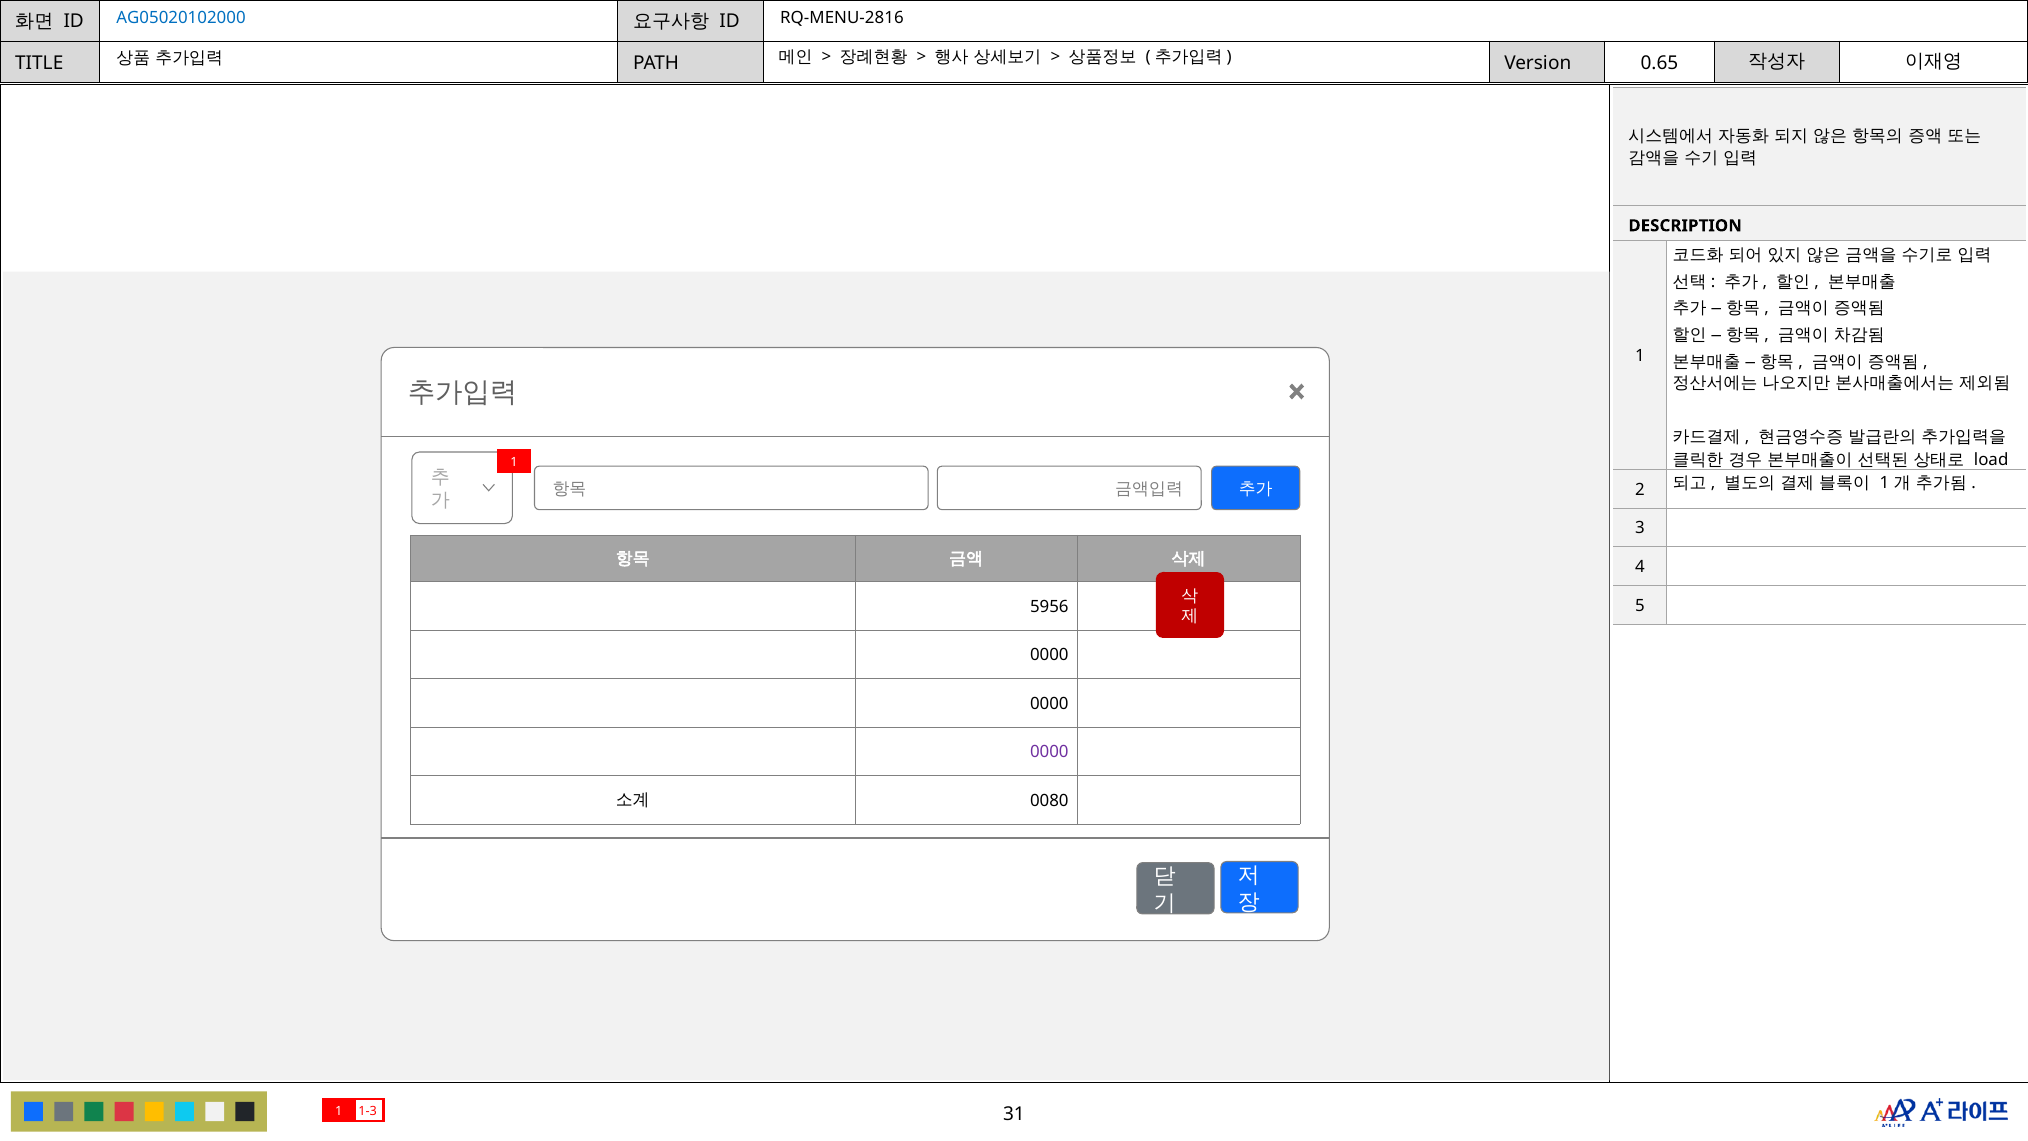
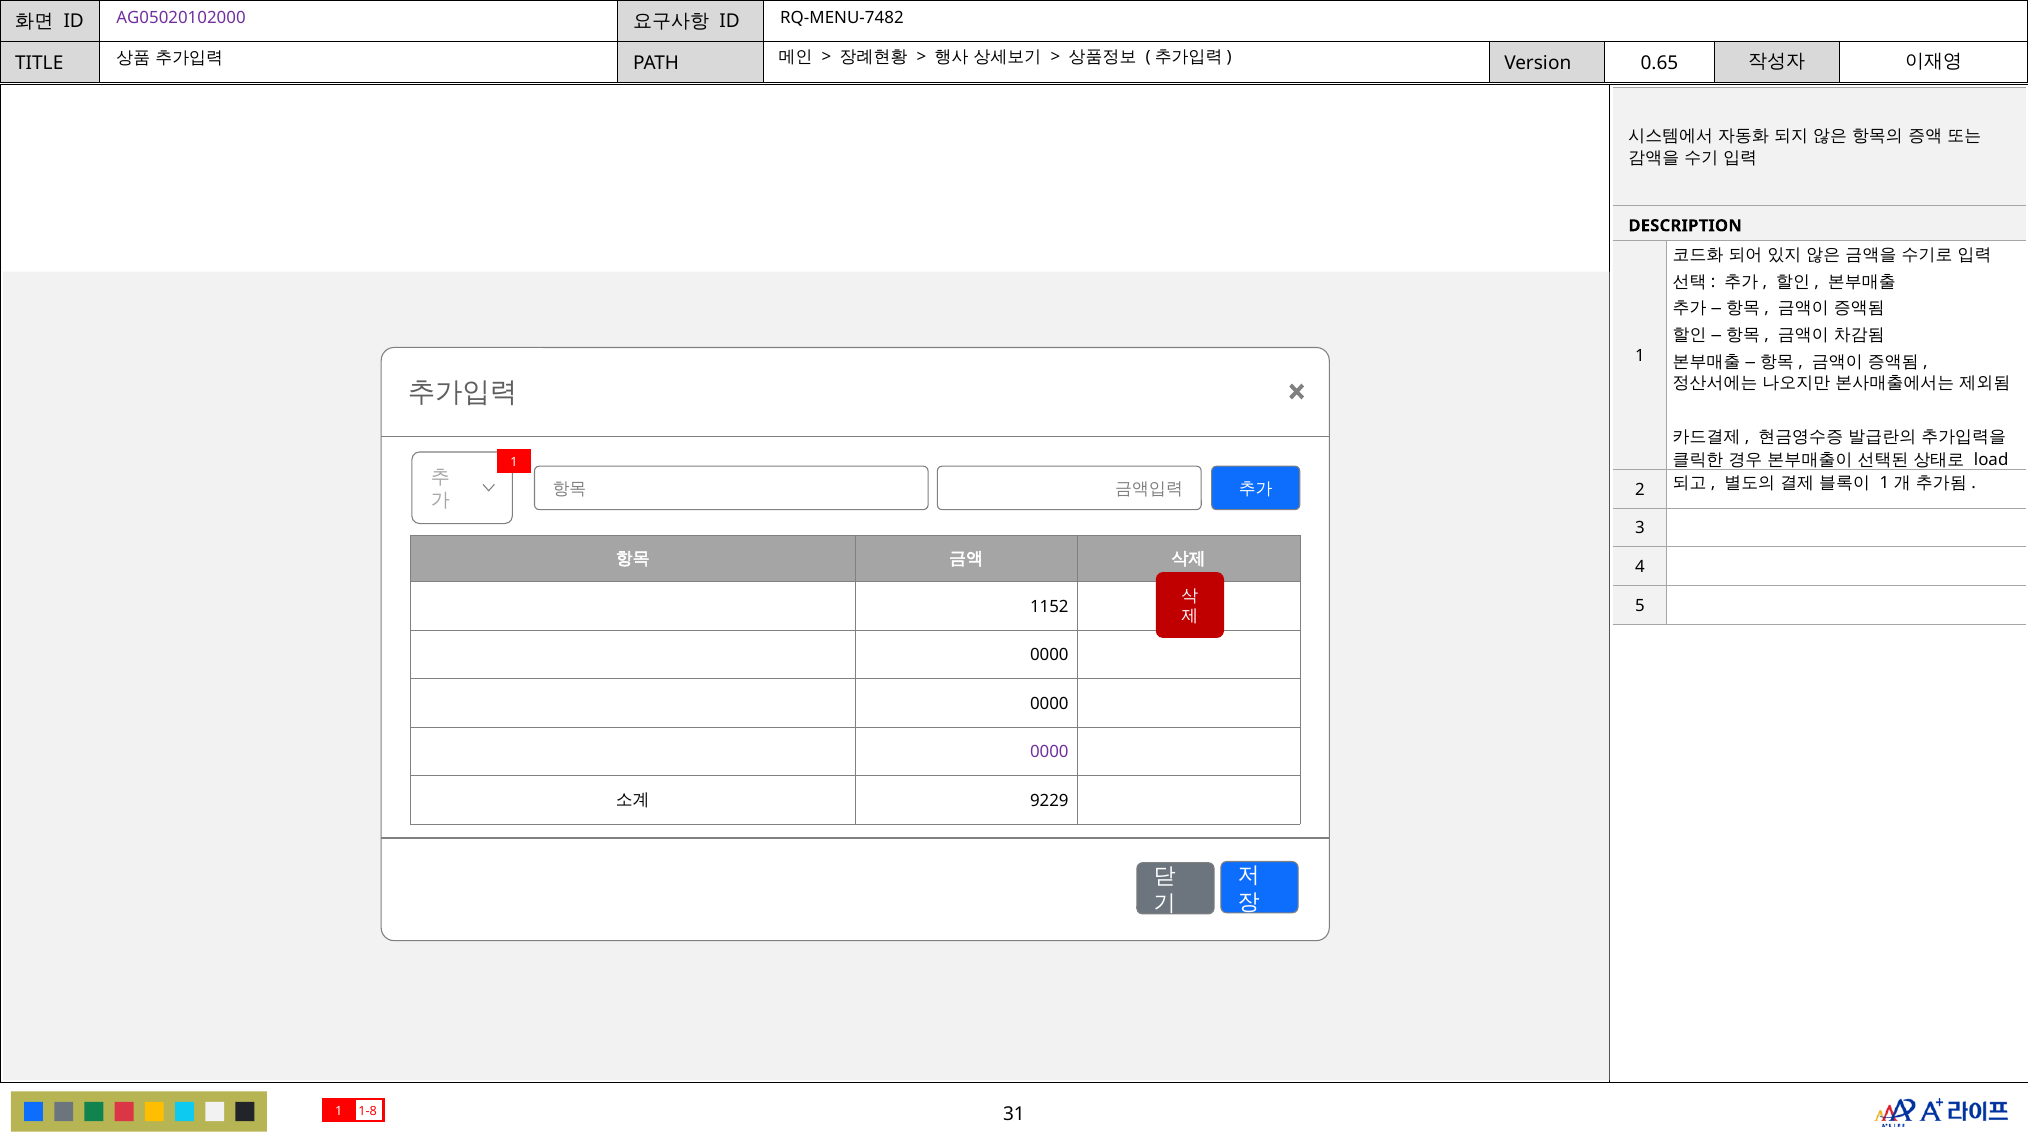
RQ-MENU-2816: RQ-MENU-2816 -> RQ-MENU-7482 (842, 18)
AG05020102000 colour: blue -> purple (181, 18)
5956: 5956 -> 1152 (1049, 606)
0080: 0080 -> 9229 (1049, 800)
1-3: 1-3 -> 1-8 (368, 1111)
